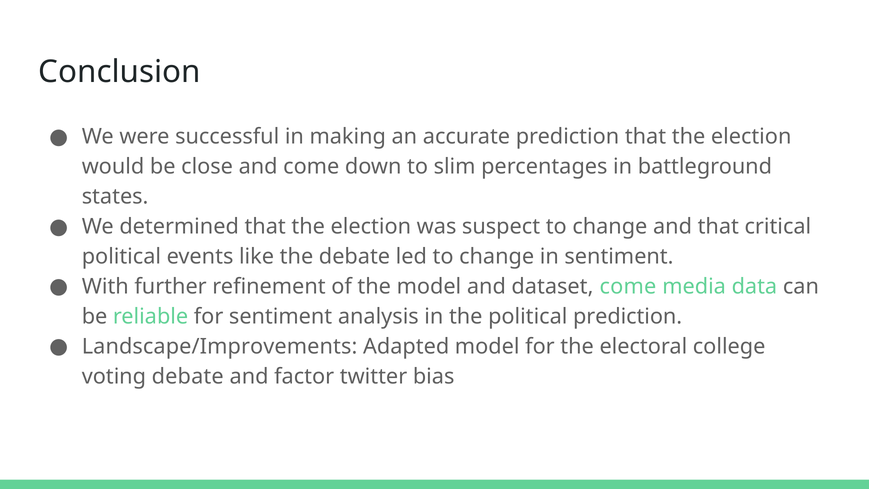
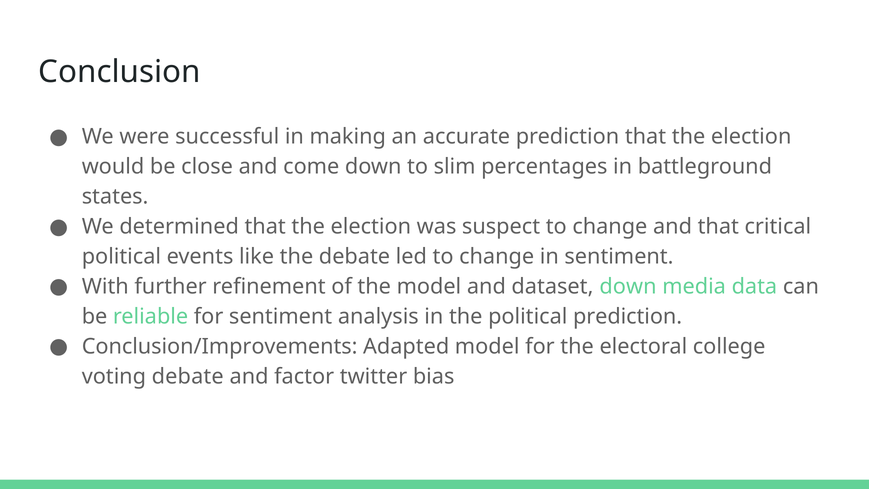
dataset come: come -> down (628, 287)
Landscape/Improvements: Landscape/Improvements -> Conclusion/Improvements (220, 346)
